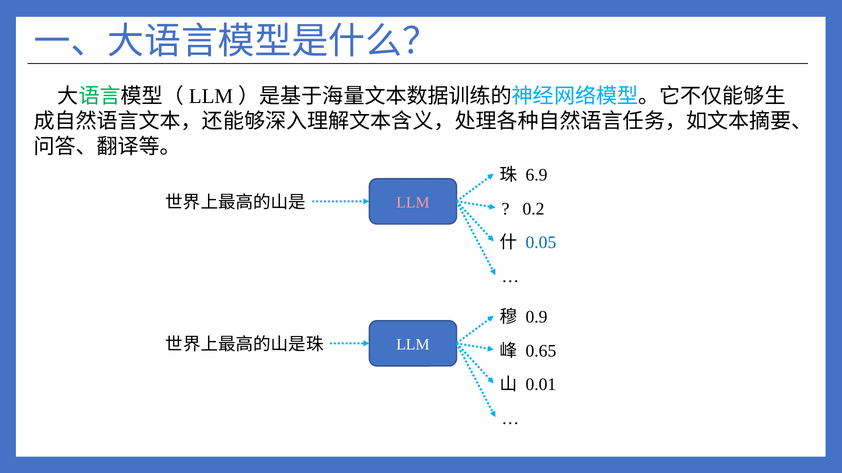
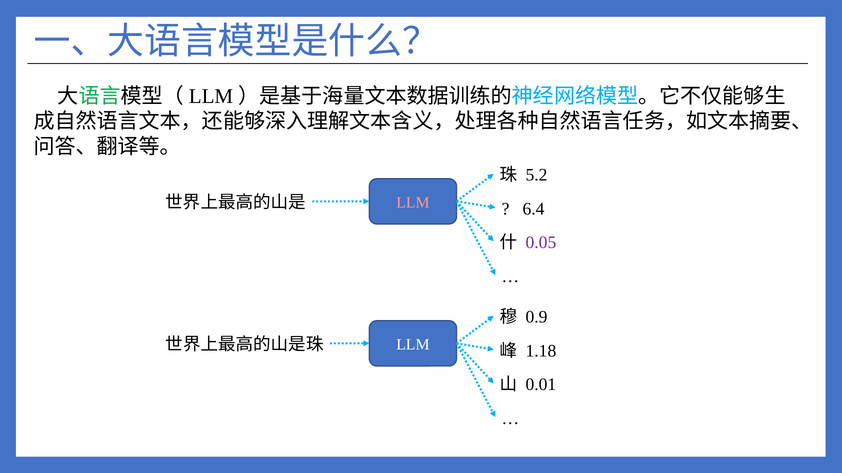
6.9: 6.9 -> 5.2 (537, 175)
0.2: 0.2 -> 6.4 (534, 209)
0.05 colour: blue -> purple (541, 243)
0.65: 0.65 -> 1.18 (541, 351)
